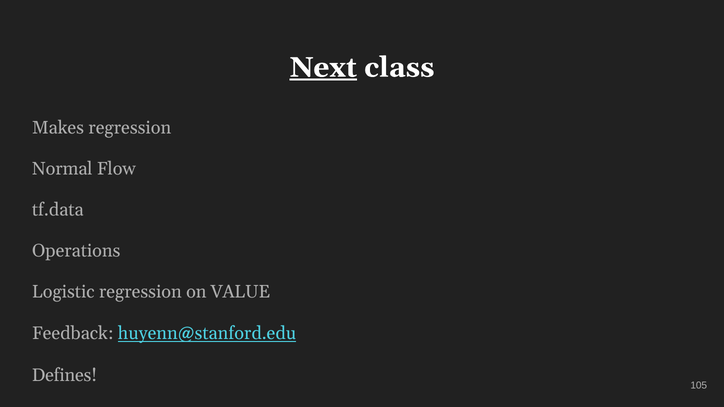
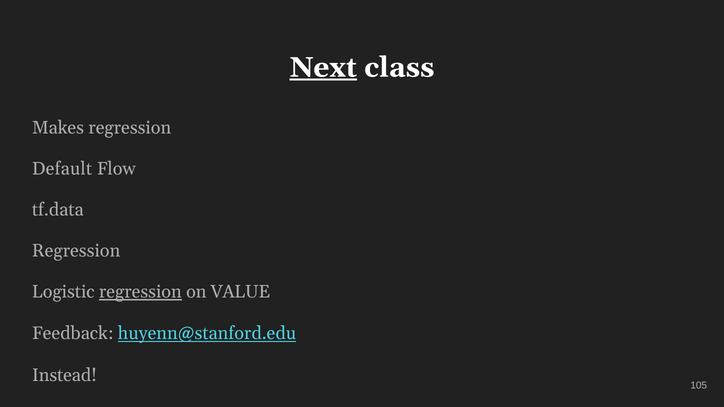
Normal: Normal -> Default (62, 169)
Operations: Operations -> Regression (76, 251)
regression underline: none -> present (140, 292)
Defines: Defines -> Instead (64, 376)
